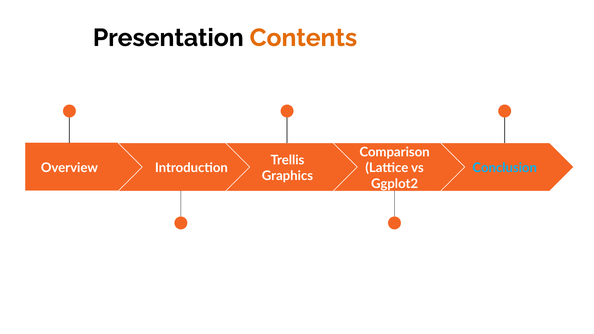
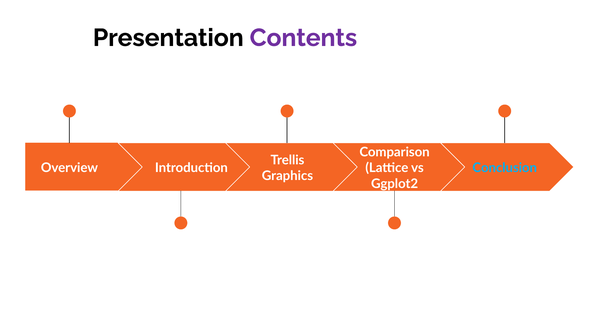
Contents colour: orange -> purple (303, 38)
